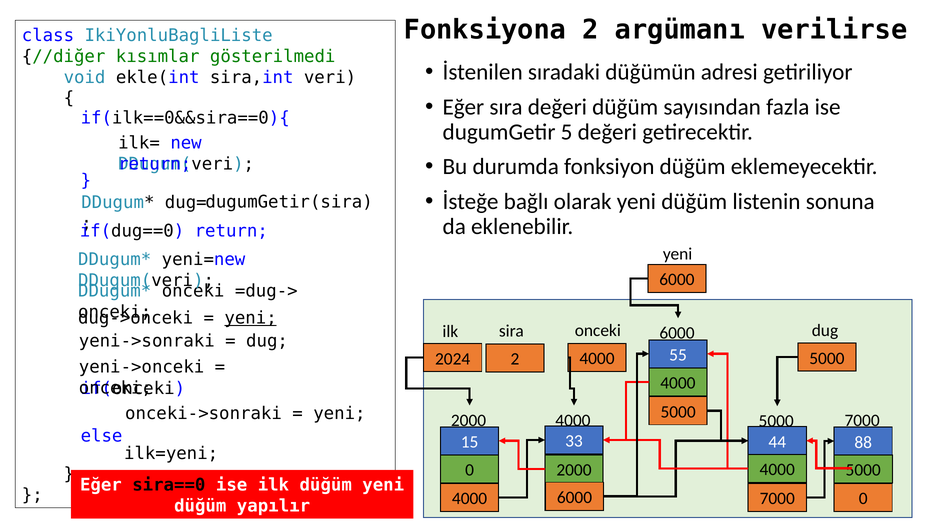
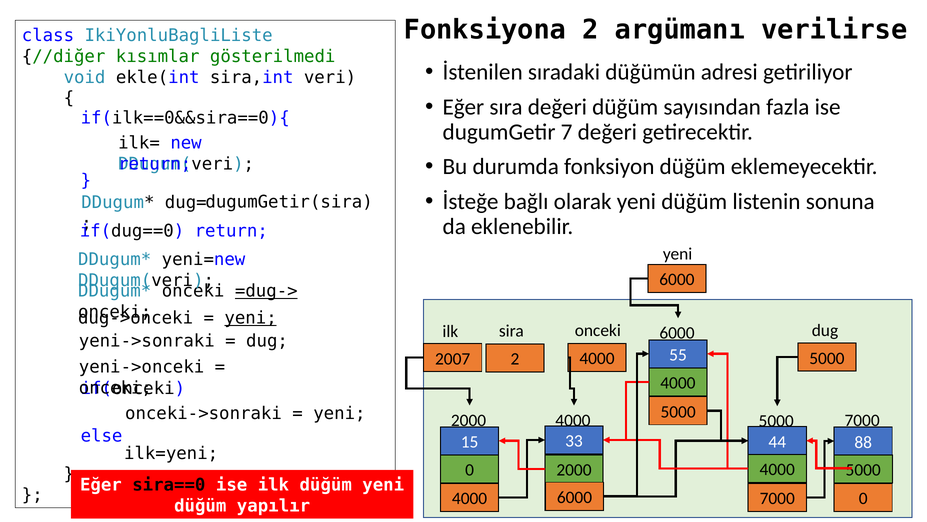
5: 5 -> 7 (567, 132)
=dug-> underline: none -> present (266, 291)
2024: 2024 -> 2007 (453, 358)
